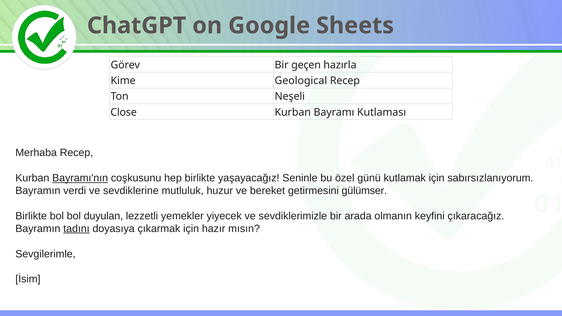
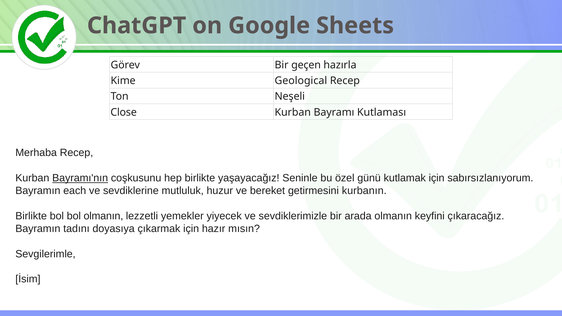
verdi: verdi -> each (75, 191)
gülümser: gülümser -> kurbanın (364, 191)
bol duyulan: duyulan -> olmanın (103, 216)
tadını underline: present -> none (76, 229)
